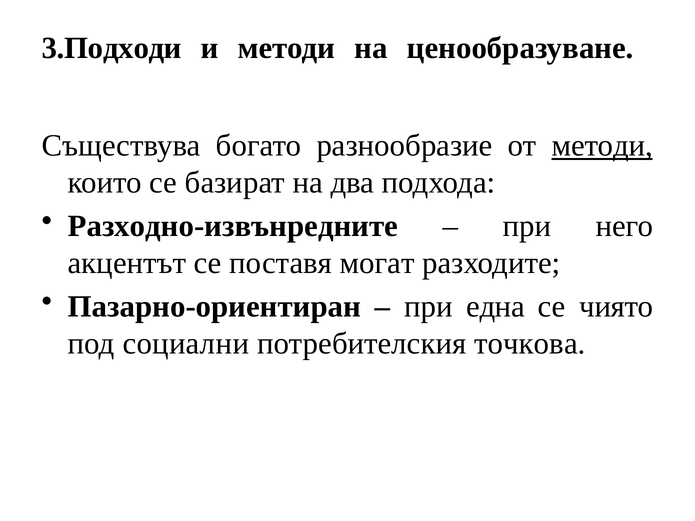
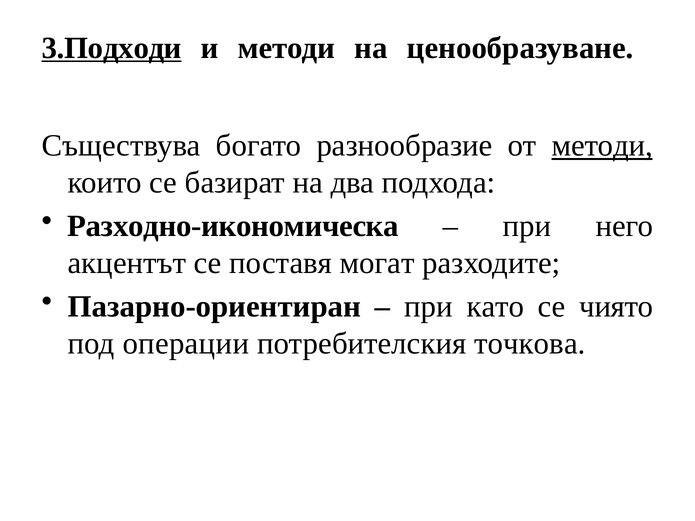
3.Подходи underline: none -> present (112, 48)
Разходно-извънредните: Разходно-извънредните -> Разходно-икономическа (233, 226)
една: една -> като (495, 306)
социални: социални -> операции (186, 344)
